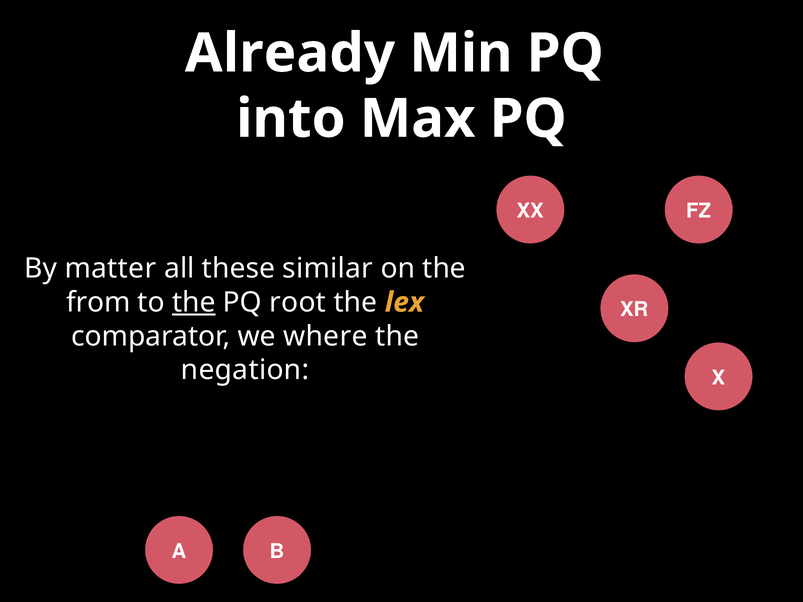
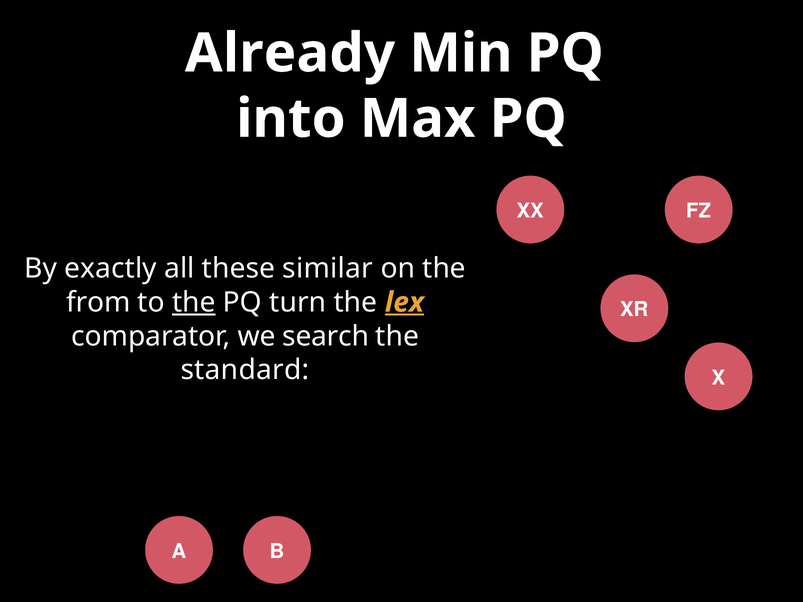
matter: matter -> exactly (111, 269)
root: root -> turn (298, 302)
lex underline: none -> present (404, 302)
where: where -> search (326, 336)
negation: negation -> standard (245, 370)
